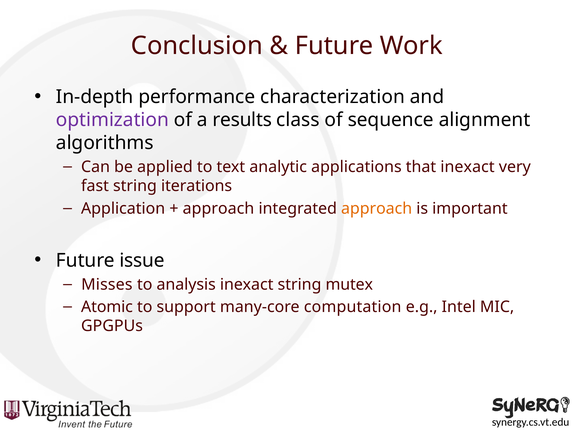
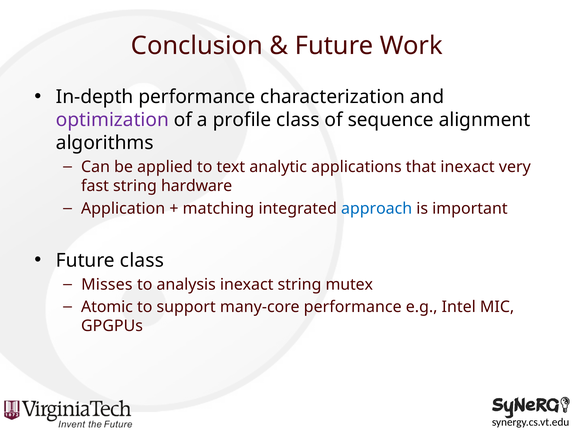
results: results -> profile (242, 120)
iterations: iterations -> hardware (197, 186)
approach: approach -> matching (218, 208)
approach colour: orange -> blue (377, 208)
Future issue: issue -> class (142, 260)
many-core computation: computation -> performance (353, 306)
